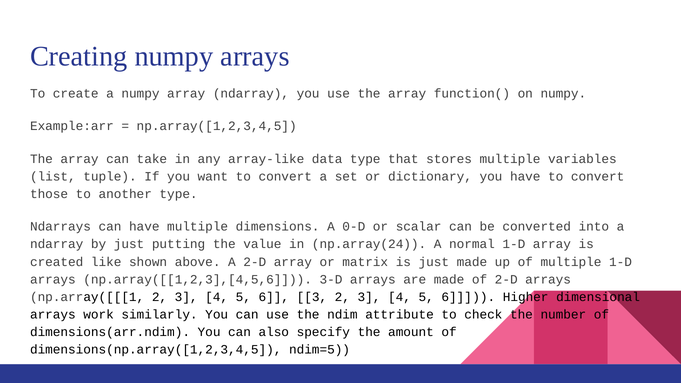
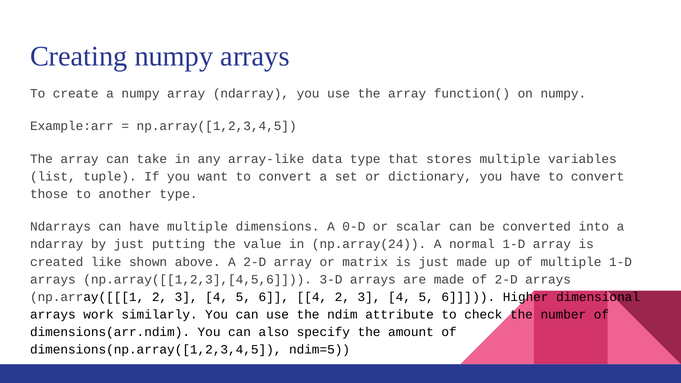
6 3: 3 -> 4 (312, 297)
